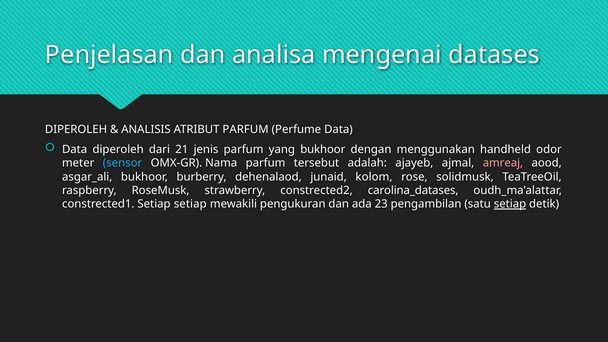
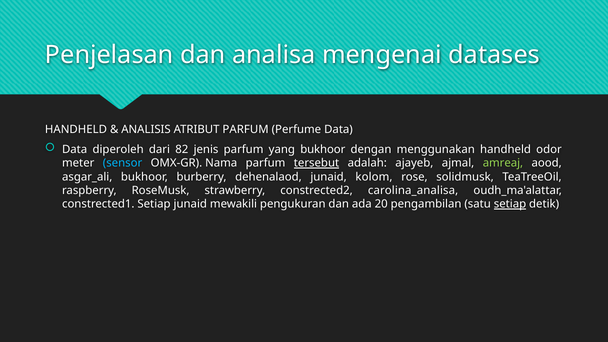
DIPEROLEH: DIPEROLEH -> HANDHELD (76, 130)
21: 21 -> 82 (182, 149)
tersebut underline: none -> present (317, 163)
amreaj colour: pink -> light green (503, 163)
carolina_datases: carolina_datases -> carolina_analisa (413, 191)
Setiap setiap: setiap -> junaid (190, 204)
23: 23 -> 20 (381, 204)
